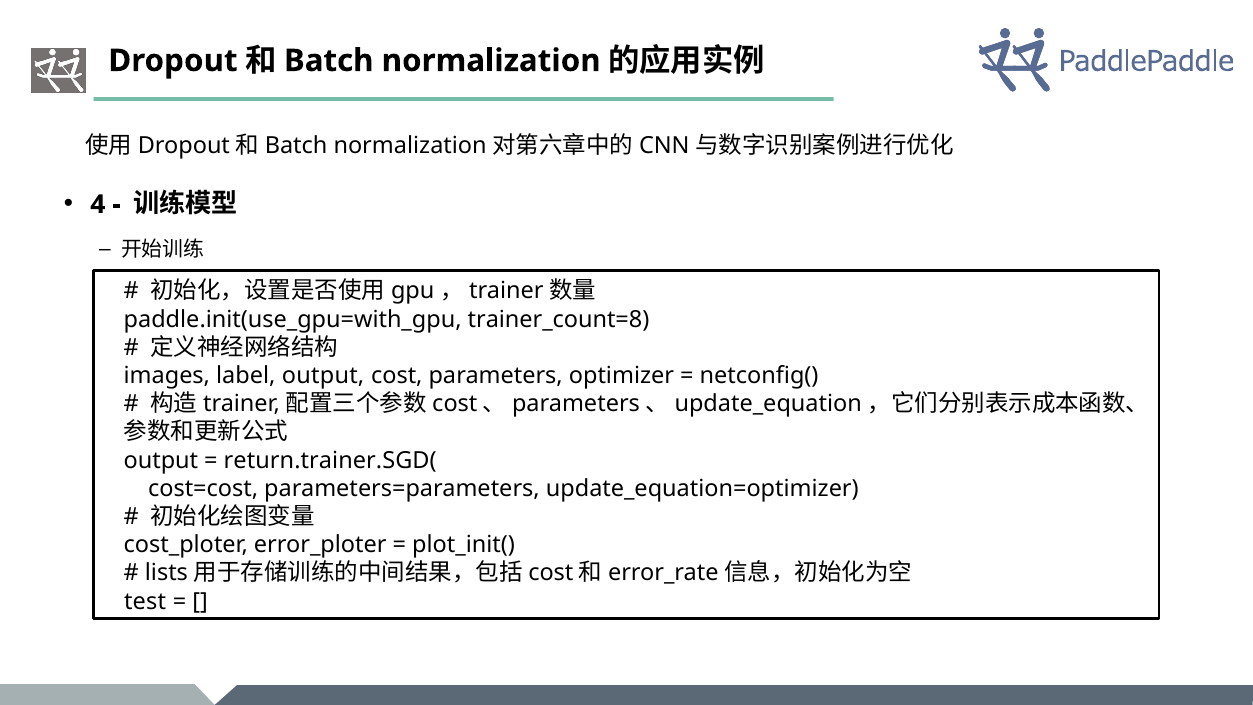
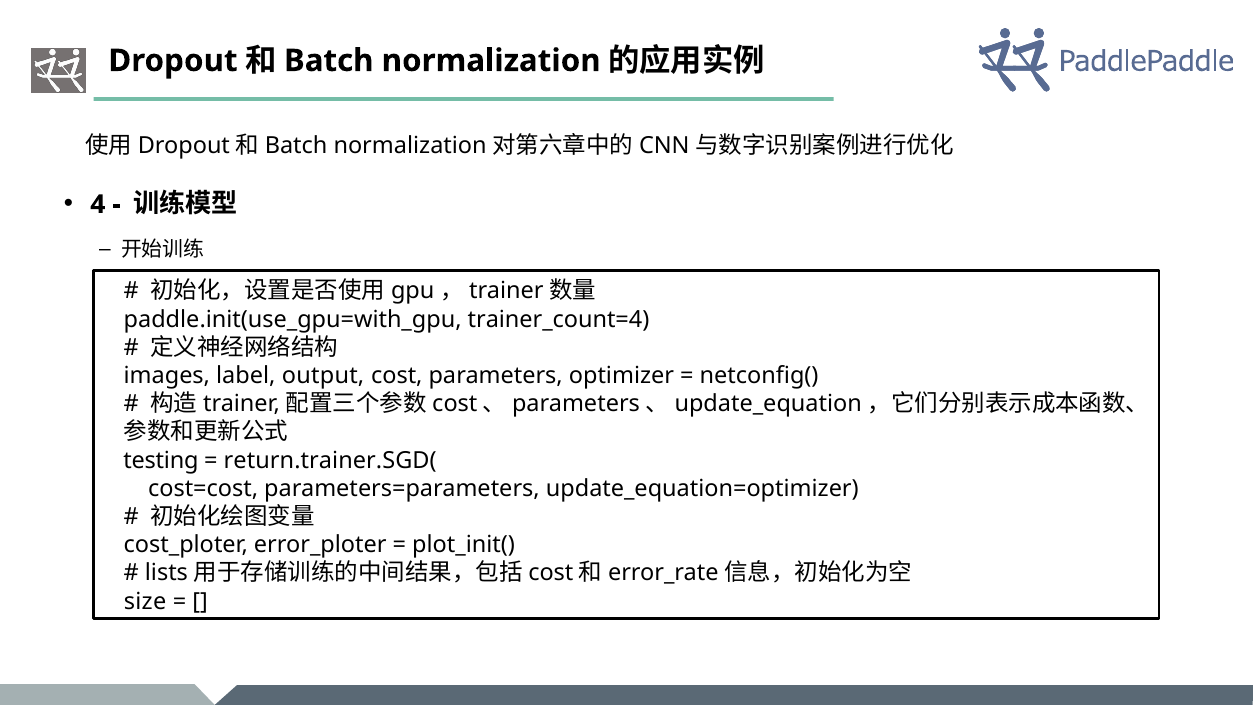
trainer_count=8: trainer_count=8 -> trainer_count=4 (559, 319)
output: output -> testing (161, 460)
test: test -> size (145, 601)
